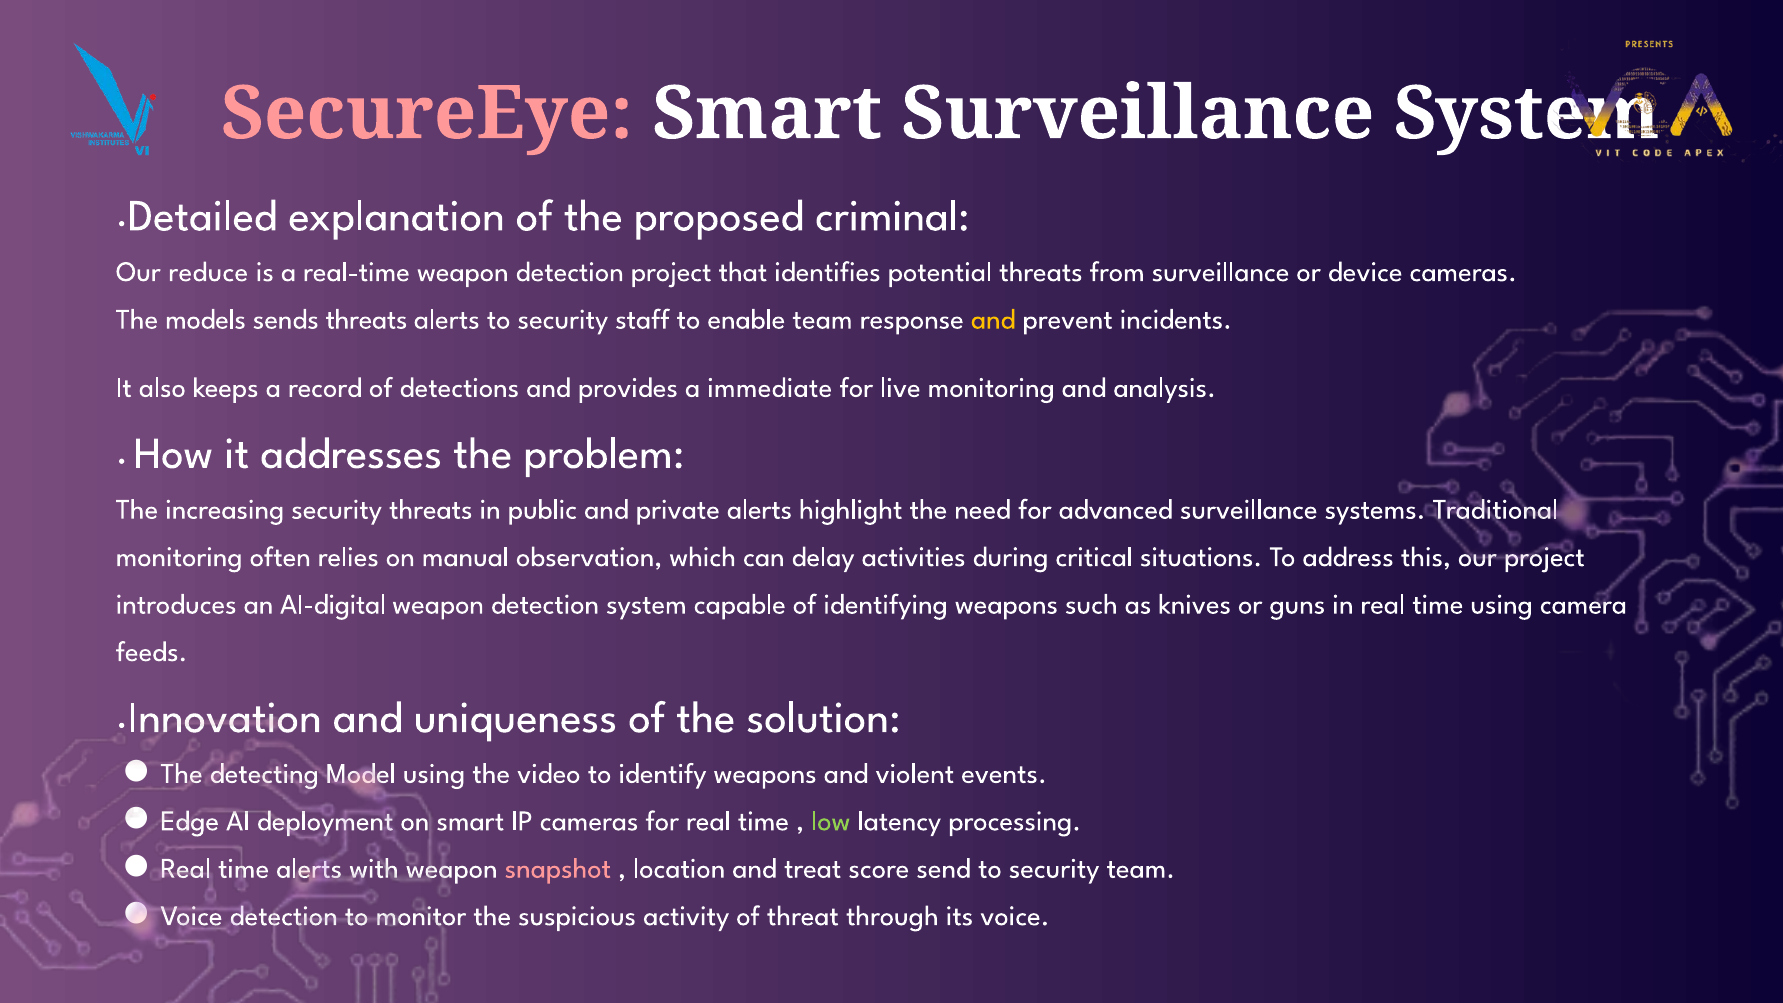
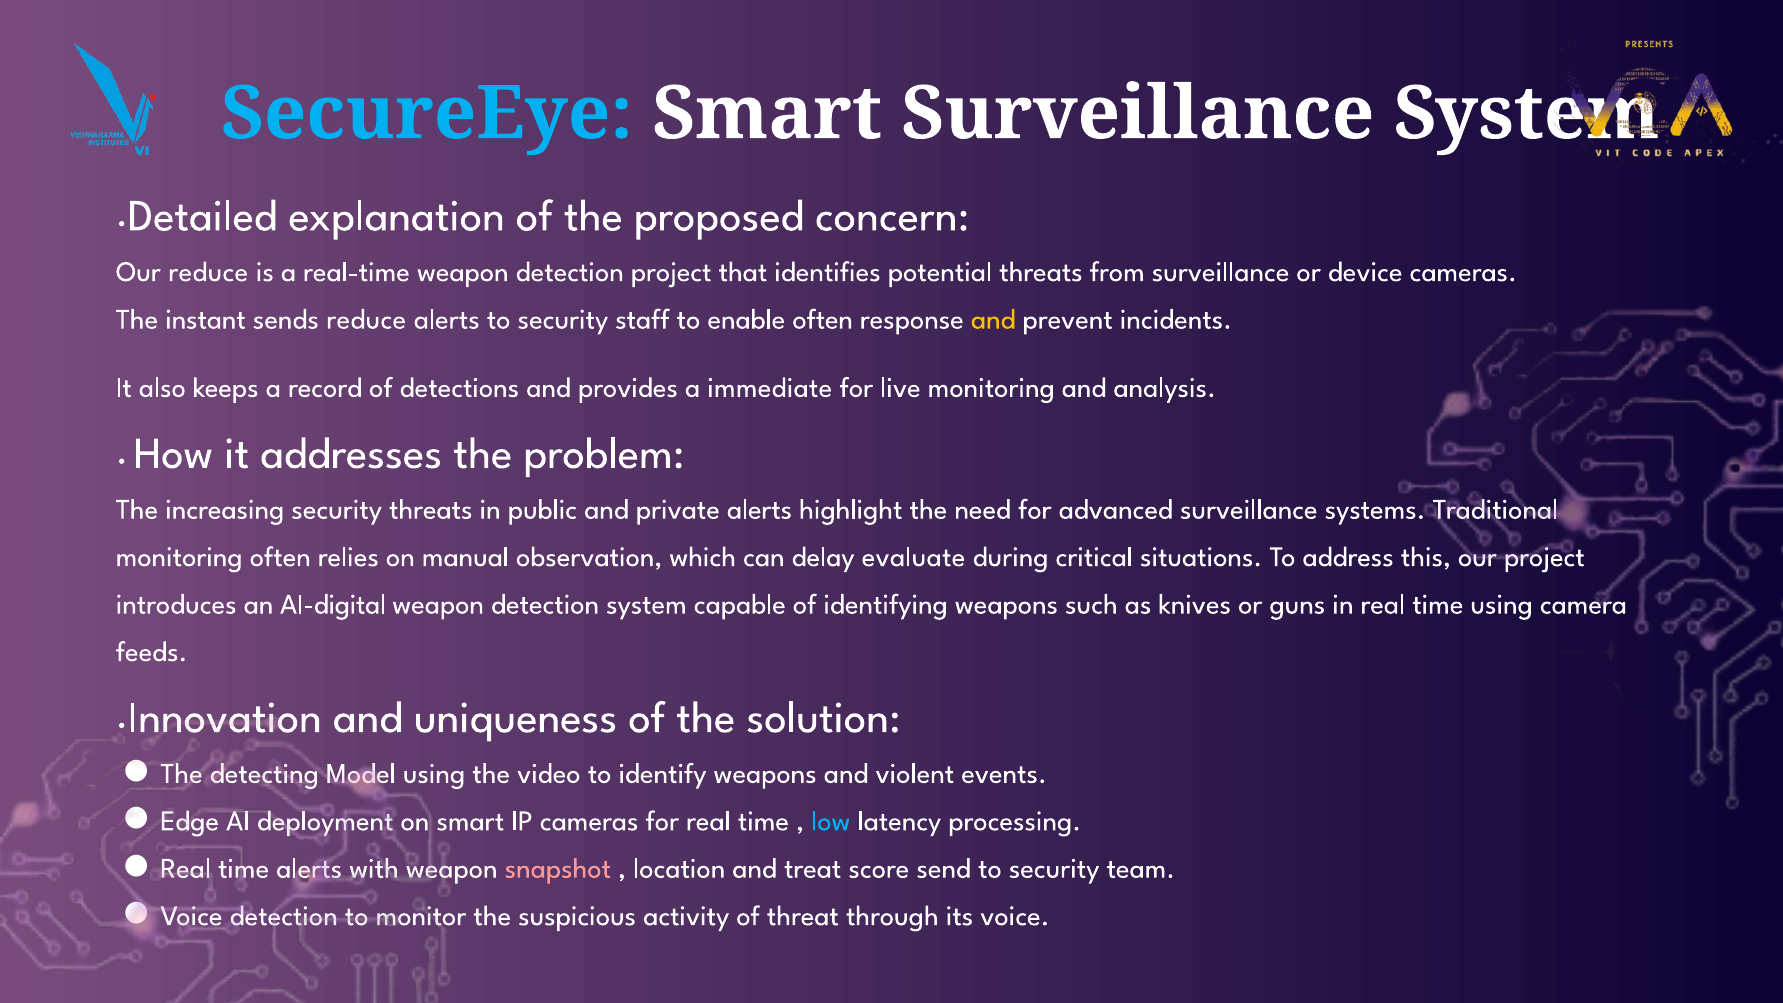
SecureEye colour: pink -> light blue (427, 114)
criminal: criminal -> concern (892, 216)
models: models -> instant (206, 319)
sends threats: threats -> reduce (366, 319)
enable team: team -> often (823, 319)
activities: activities -> evaluate (914, 557)
low colour: light green -> light blue (831, 821)
